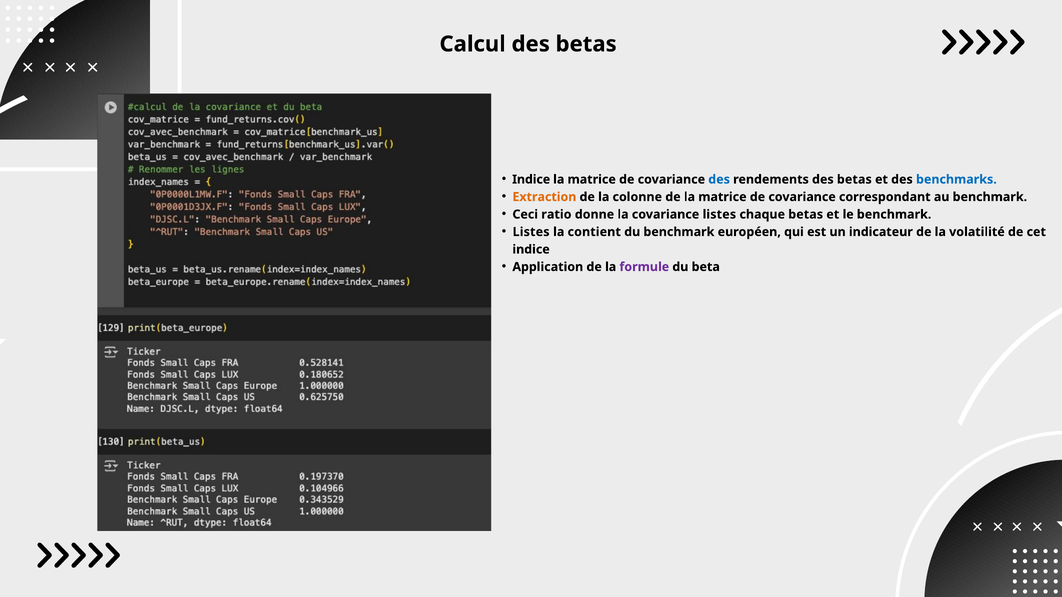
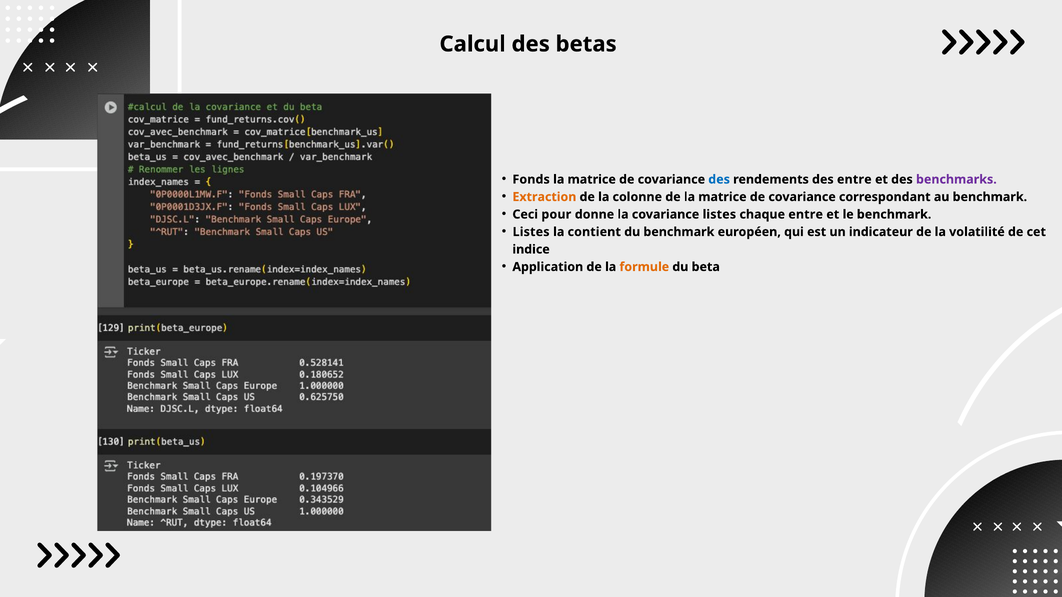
Indice: Indice -> Fonds (531, 180)
rendements des betas: betas -> entre (854, 180)
benchmarks colour: blue -> purple (956, 180)
ratio: ratio -> pour (556, 215)
chaque betas: betas -> entre (806, 215)
formule colour: purple -> orange (644, 267)
